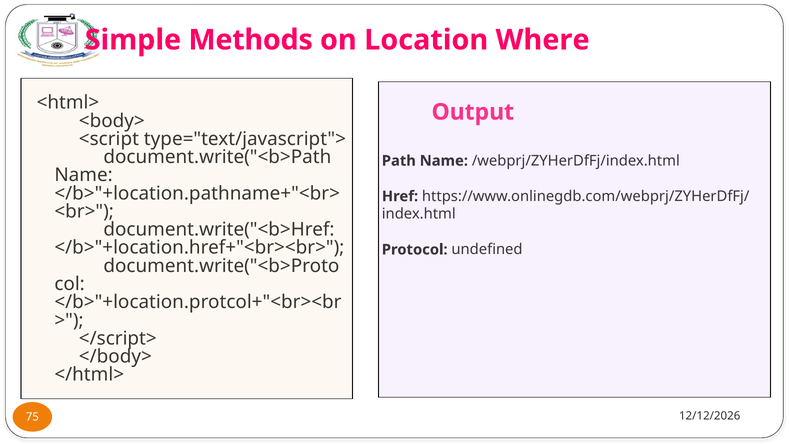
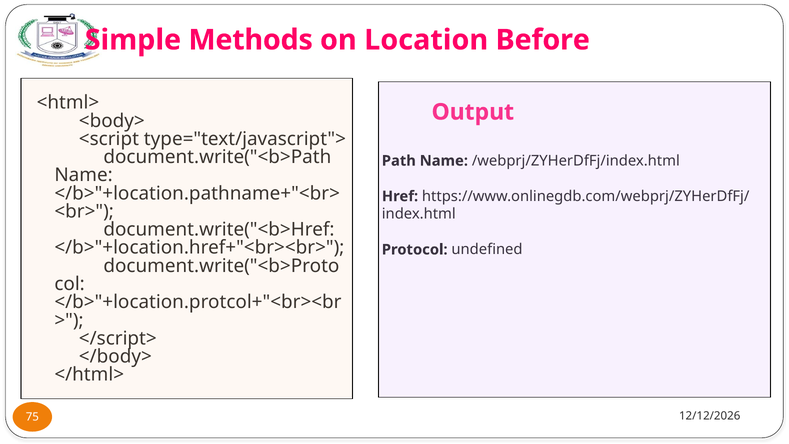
Where: Where -> Before (543, 40)
